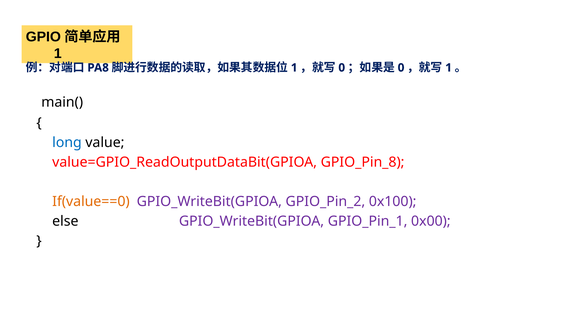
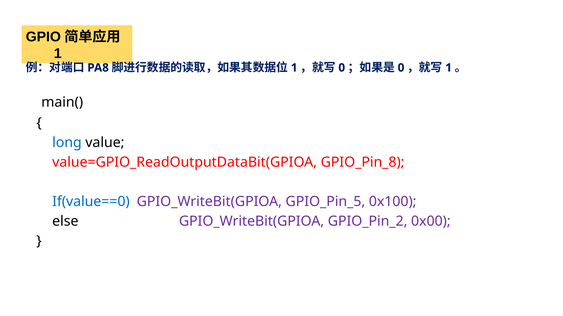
If(value==0 colour: orange -> blue (91, 202)
GPIO_Pin_2: GPIO_Pin_2 -> GPIO_Pin_5 (325, 202)
GPIO_Pin_1: GPIO_Pin_1 -> GPIO_Pin_2 (368, 222)
